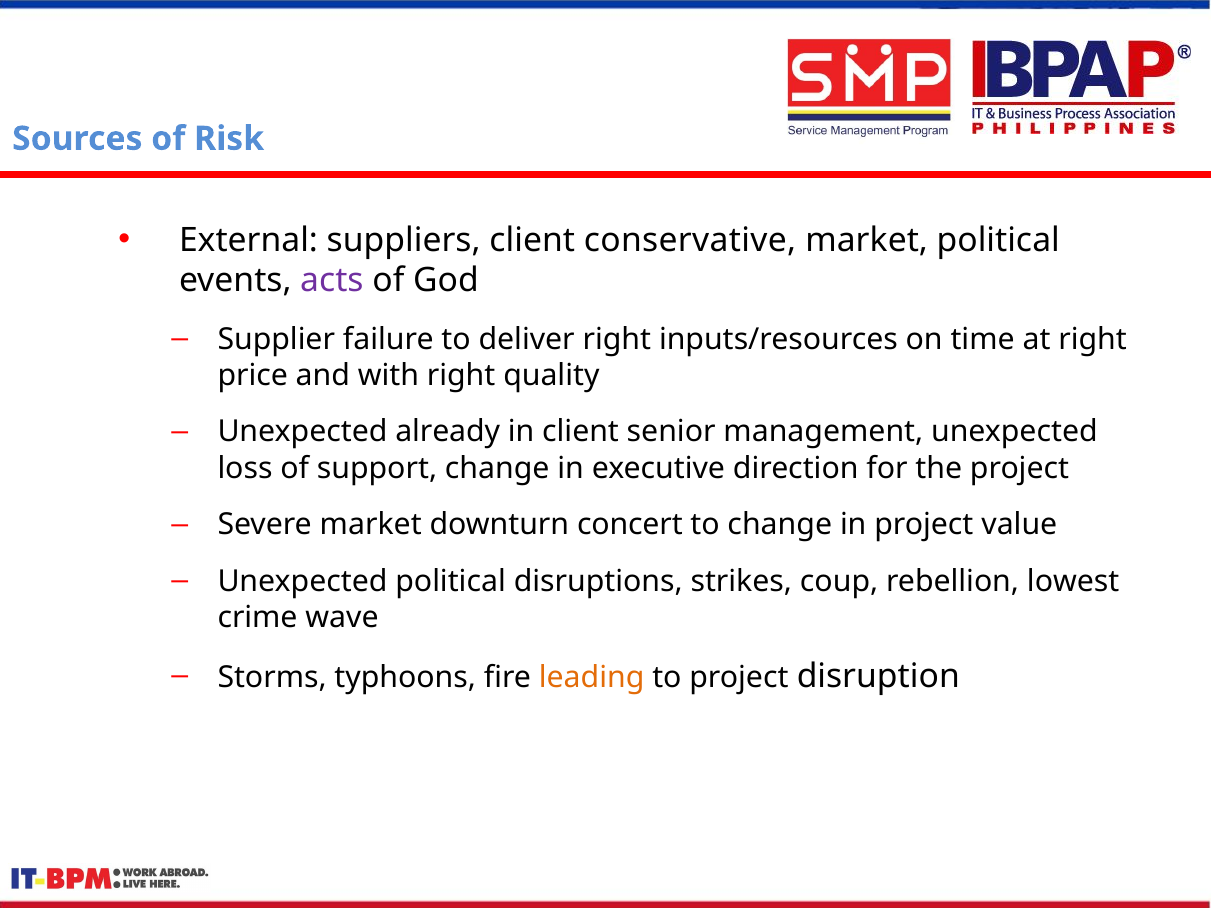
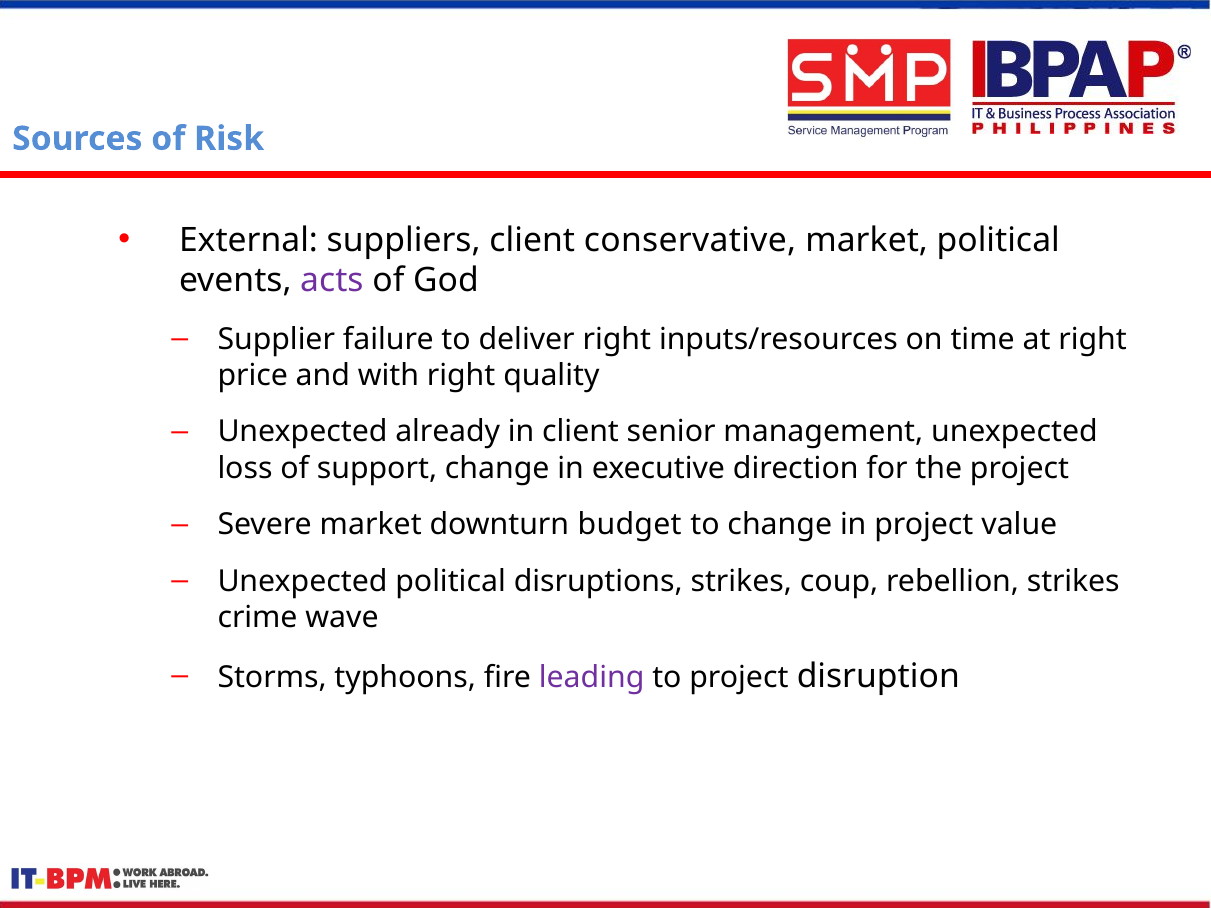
concert: concert -> budget (630, 525)
rebellion lowest: lowest -> strikes (1073, 581)
leading colour: orange -> purple (592, 678)
